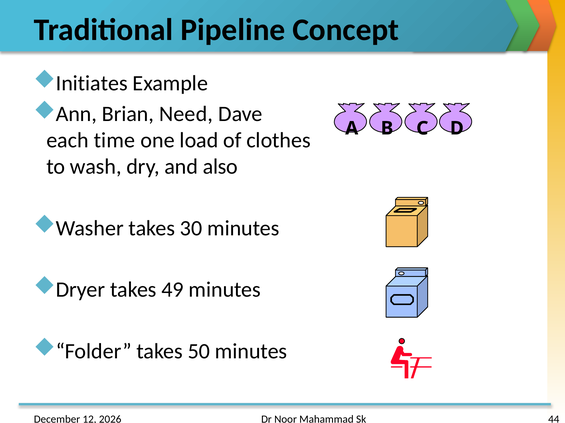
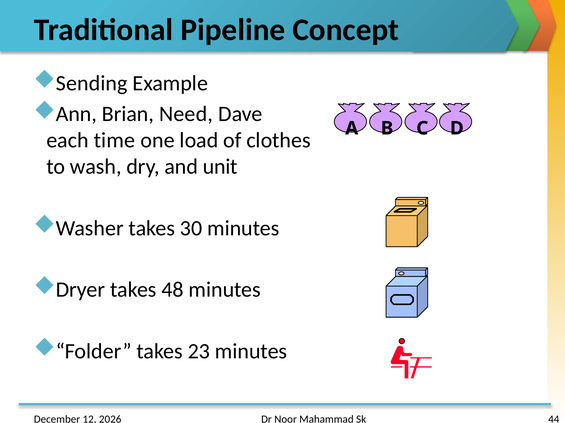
Initiates: Initiates -> Sending (92, 83)
also: also -> unit (220, 167)
49: 49 -> 48 (173, 290)
50: 50 -> 23 (199, 352)
